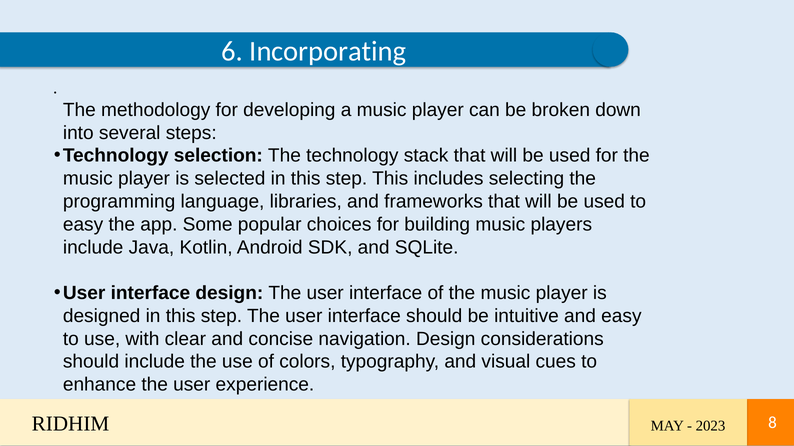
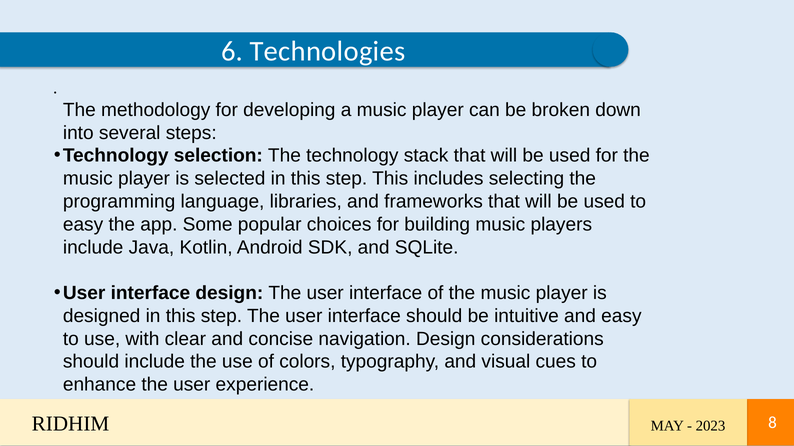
Incorporating: Incorporating -> Technologies (328, 52)
